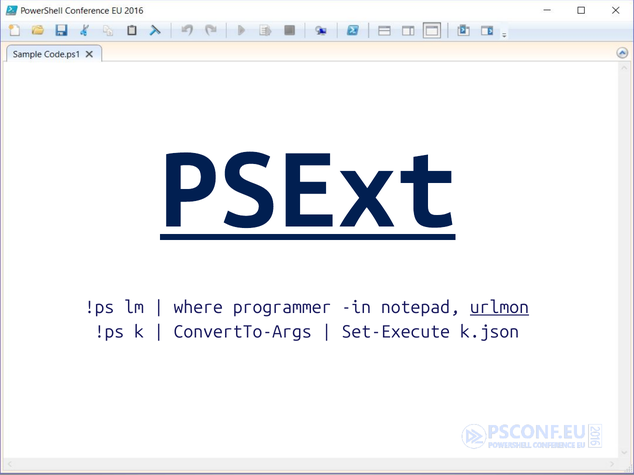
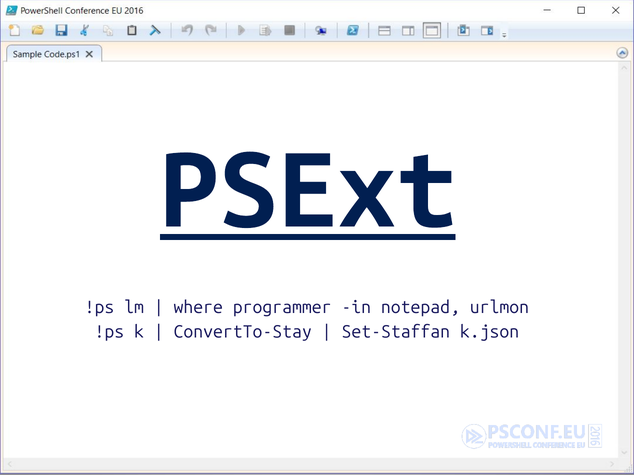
urlmon underline: present -> none (499, 308)
ConvertTo-Args: ConvertTo-Args -> ConvertTo-Stay (243, 332)
Set-Execute: Set-Execute -> Set-Staffan (396, 332)
